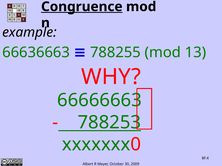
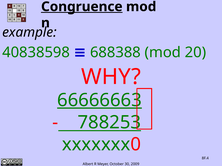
66636663: 66636663 -> 40838598 (36, 52)
788255: 788255 -> 688388 (115, 52)
13: 13 -> 20 (195, 52)
66666663 underline: none -> present (99, 100)
